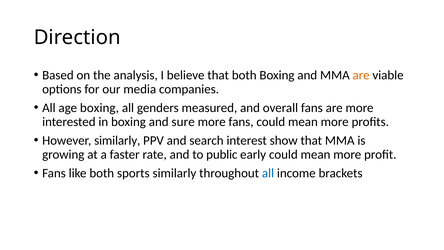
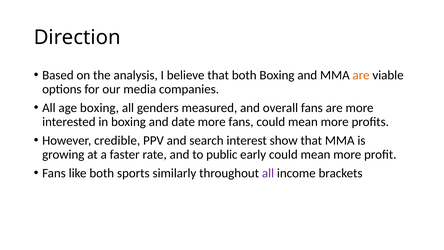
sure: sure -> date (183, 122)
However similarly: similarly -> credible (117, 140)
all colour: blue -> purple (268, 173)
